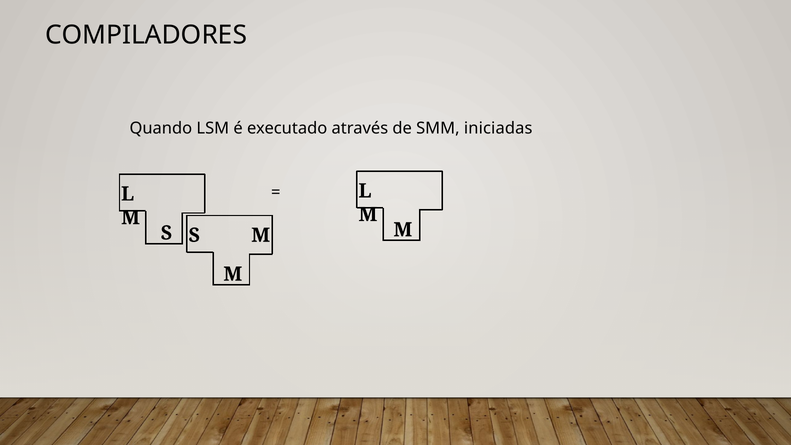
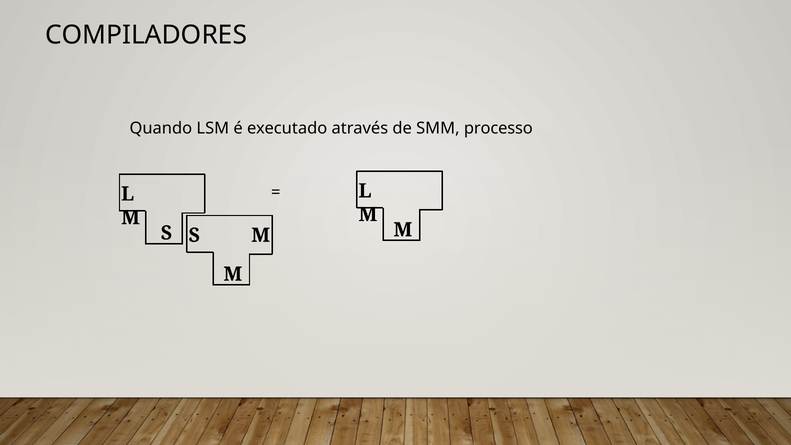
iniciadas: iniciadas -> processo (498, 128)
